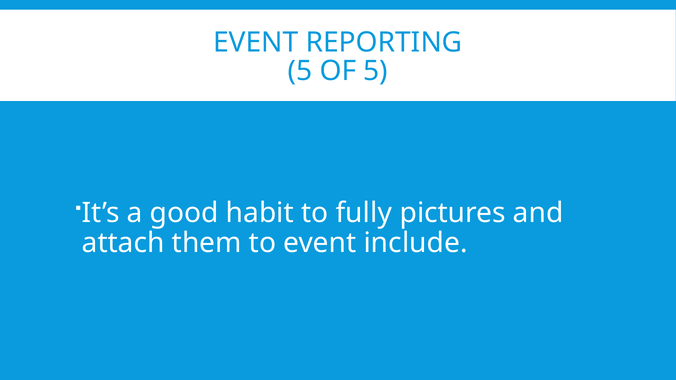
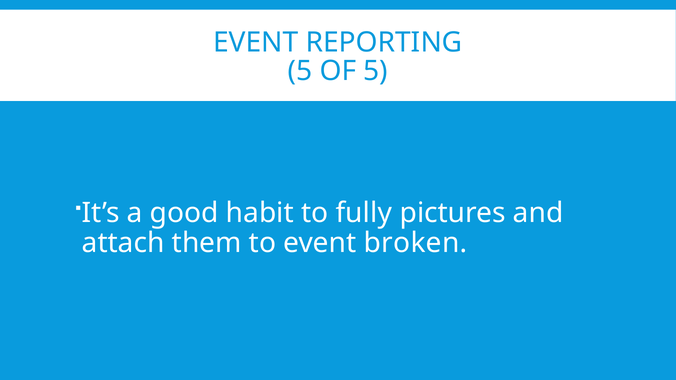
include: include -> broken (416, 243)
